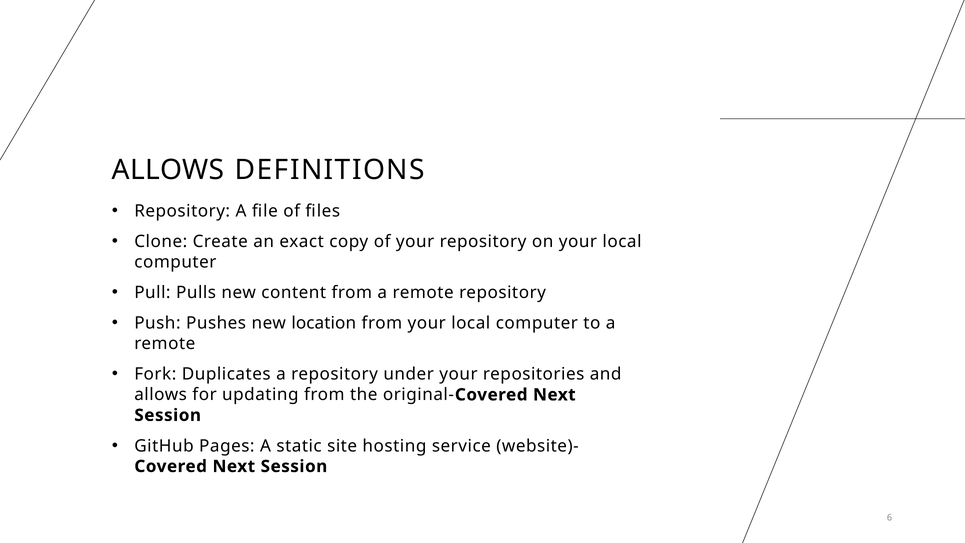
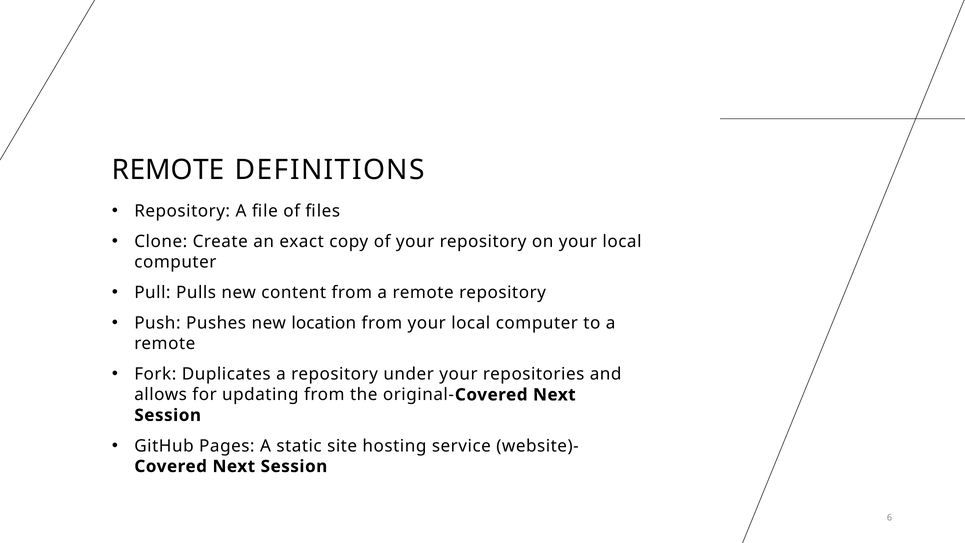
ALLOWS: ALLOWS -> REMOTE (168, 170)
